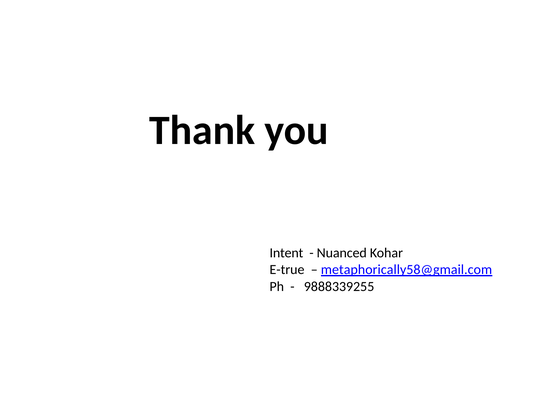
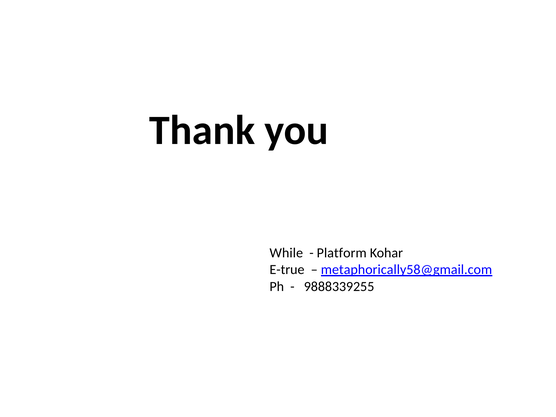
Intent: Intent -> While (286, 253)
Nuanced: Nuanced -> Platform (342, 253)
